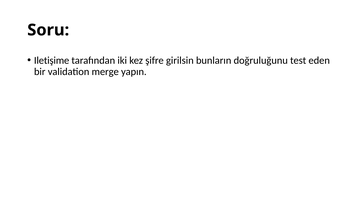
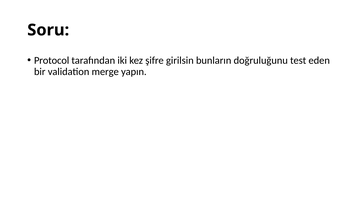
Iletişime: Iletişime -> Protocol (52, 61)
